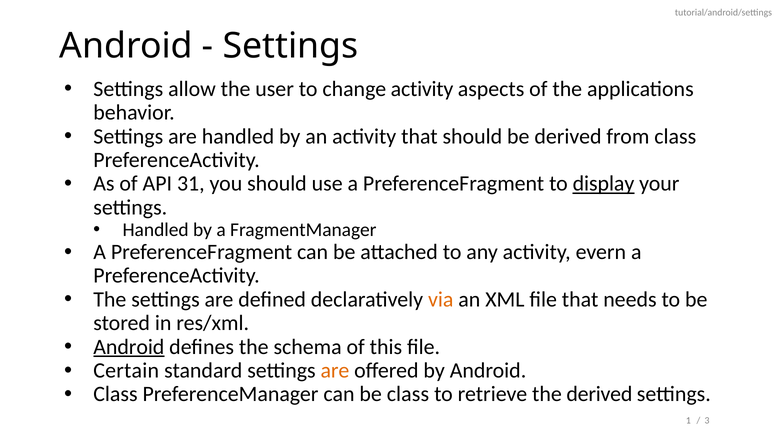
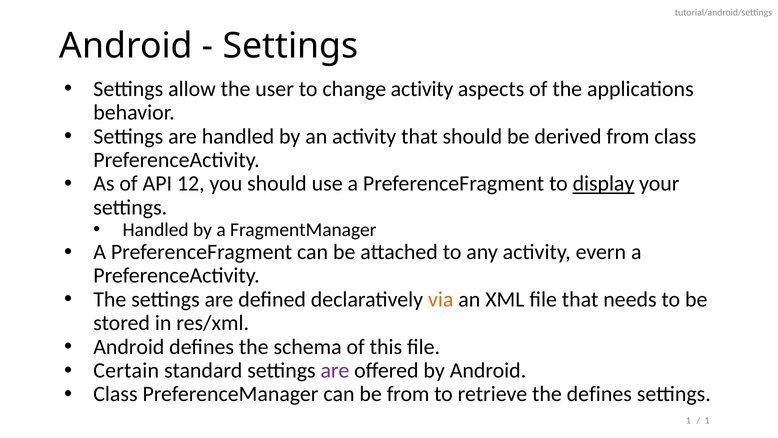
31: 31 -> 12 (191, 184)
Android underline: present -> none (129, 347)
are colour: orange -> purple (335, 370)
be class: class -> from (408, 394)
the derived: derived -> defines (599, 394)
3: 3 -> 1 (707, 420)
